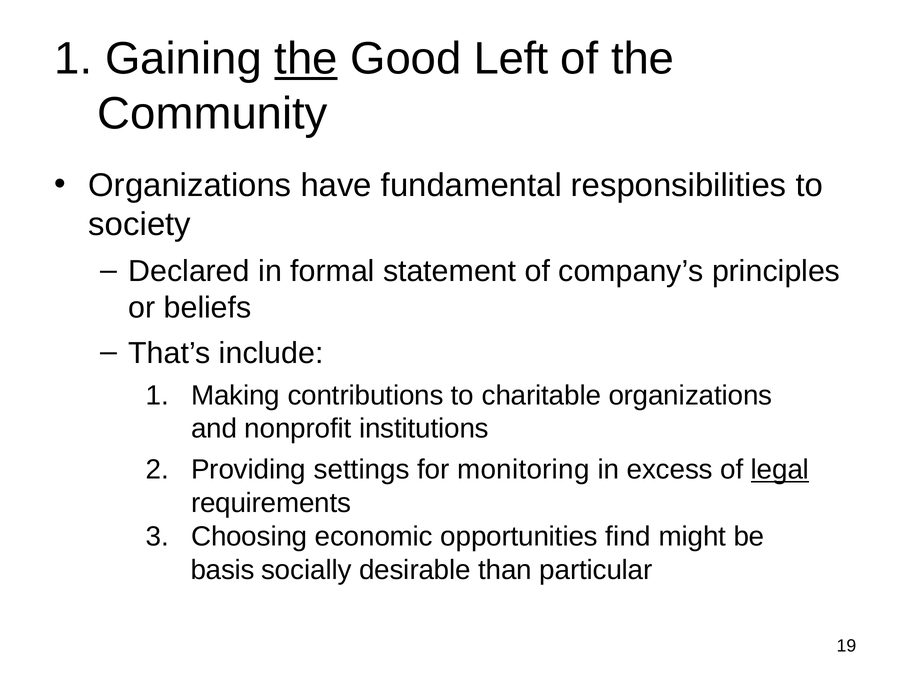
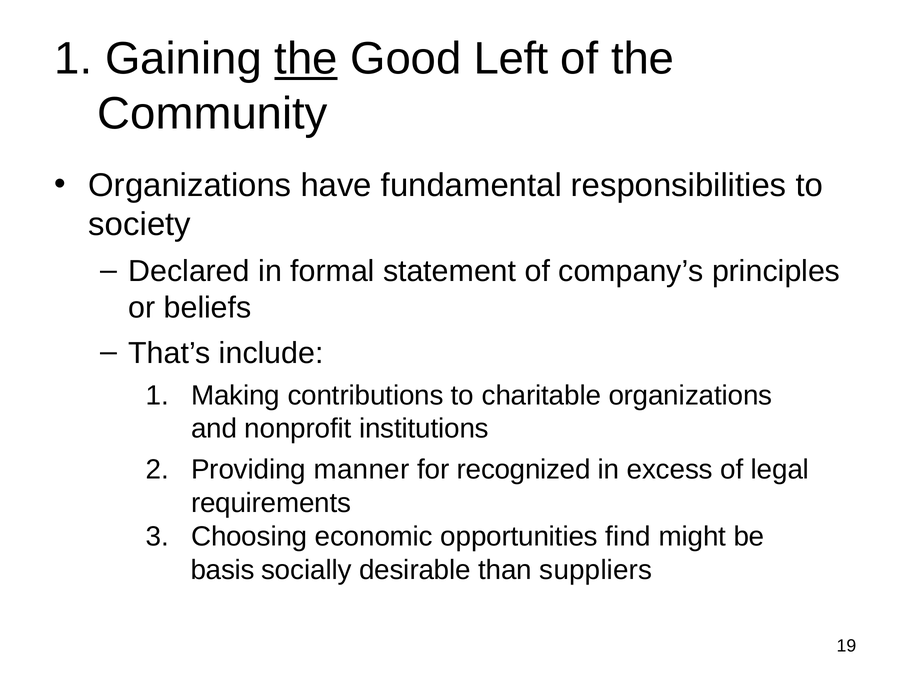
settings: settings -> manner (362, 470)
monitoring: monitoring -> recognized (524, 470)
legal underline: present -> none (780, 470)
particular: particular -> suppliers (596, 570)
